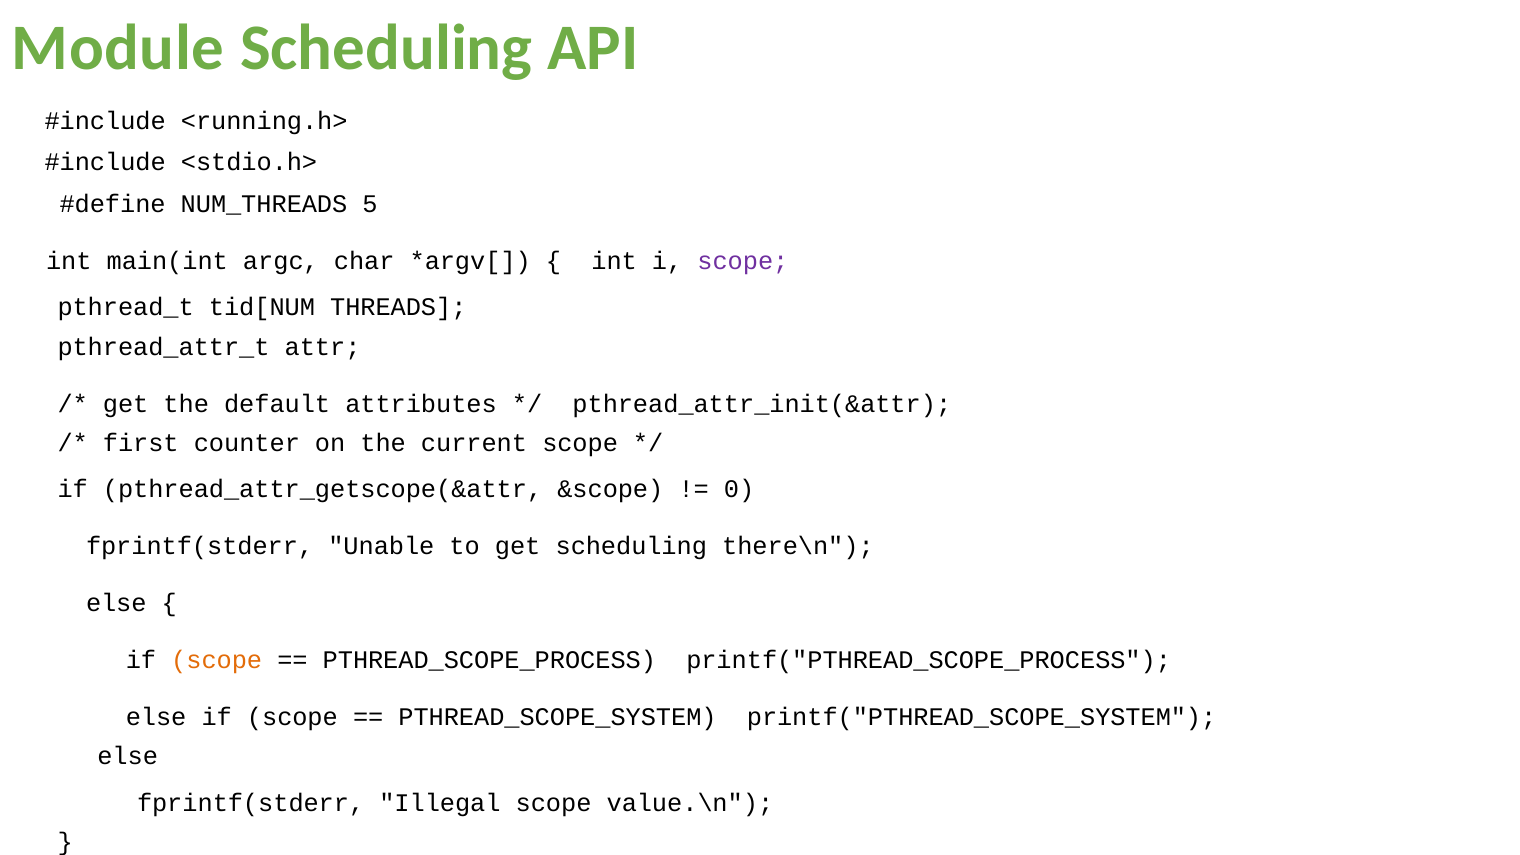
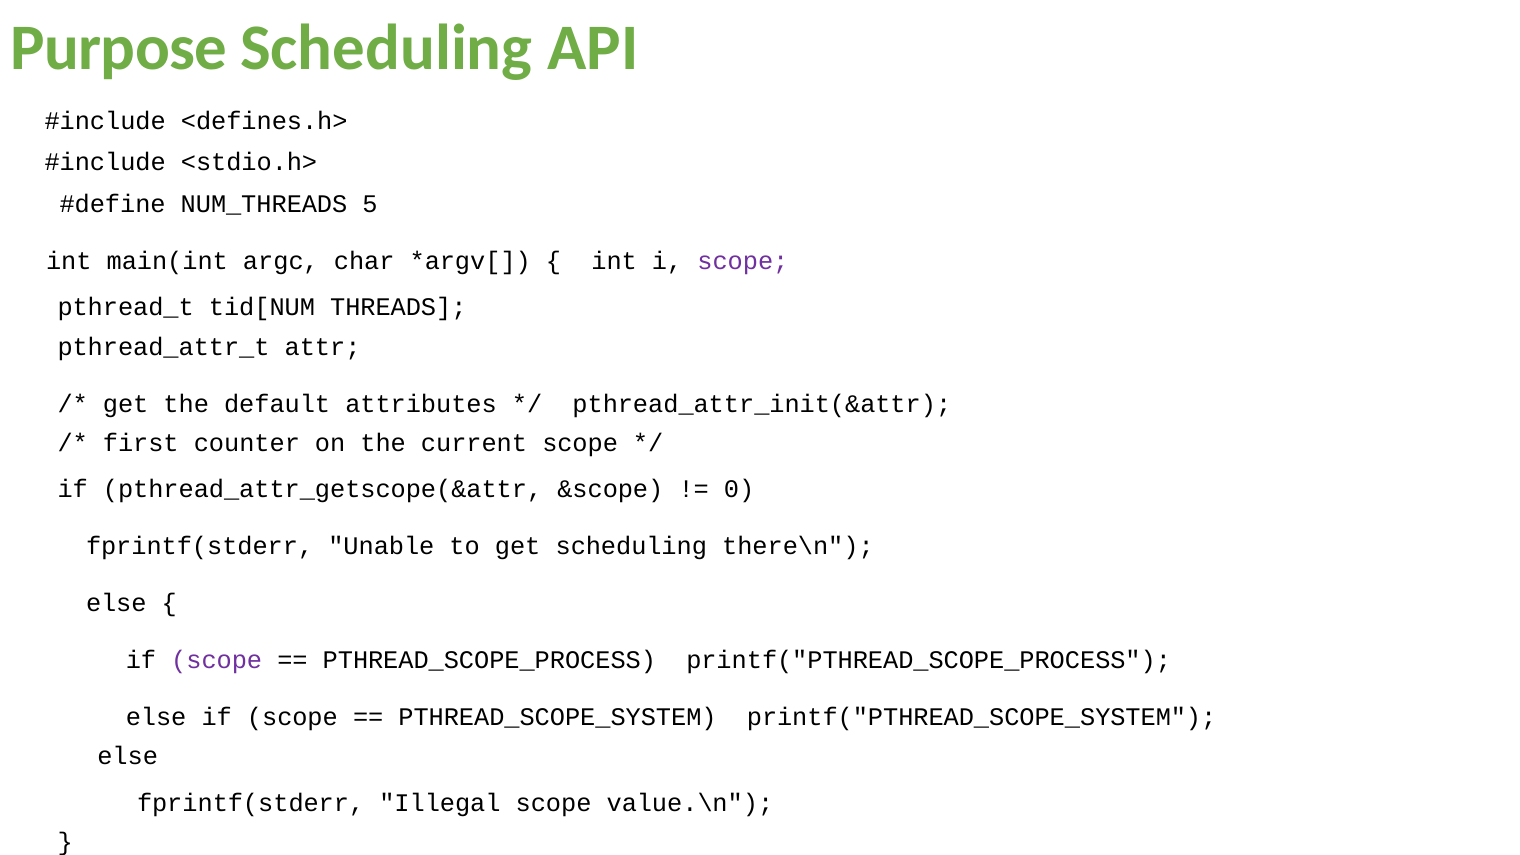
Module: Module -> Purpose (119, 48)
<running.h>: <running.h> -> <defines.h> (264, 121)
scope colour: orange -> purple (217, 660)
